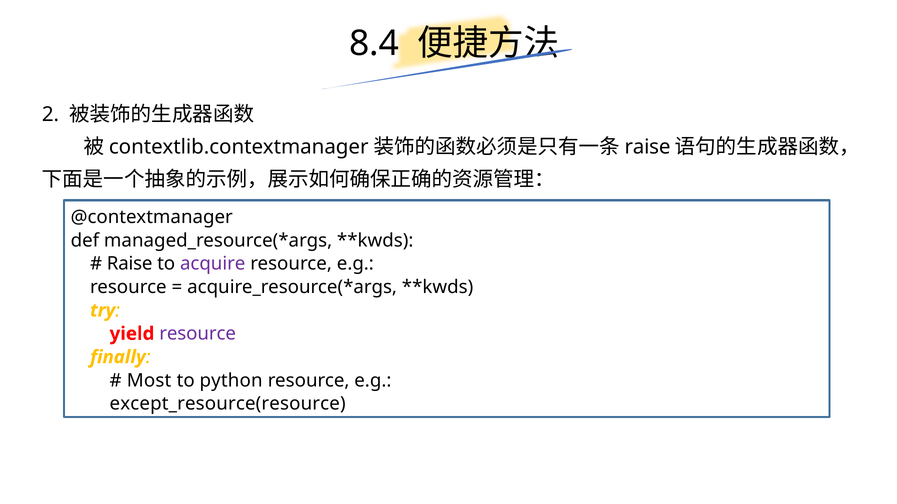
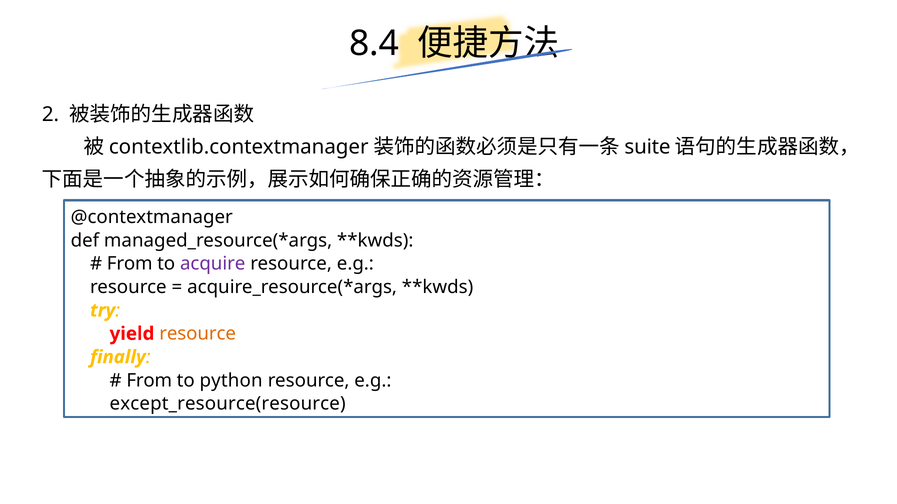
raise: raise -> suite (648, 147)
Raise: Raise -> From (130, 264)
resource colour: purple -> orange (198, 334)
Most: Most -> From (149, 381)
